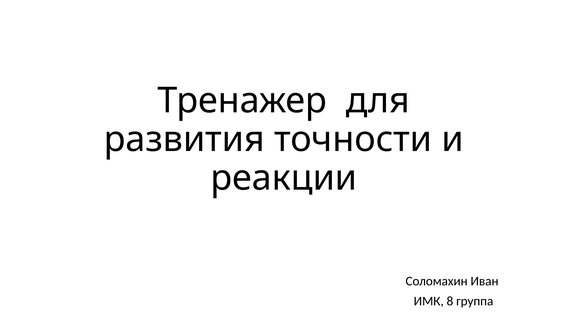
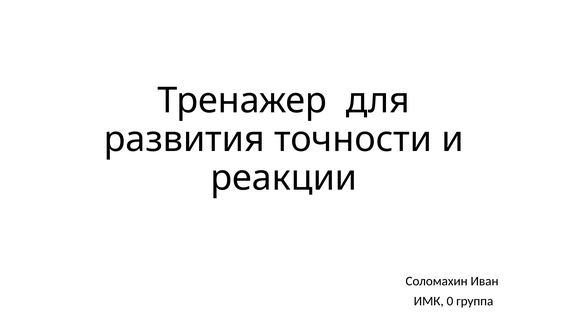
8: 8 -> 0 (450, 302)
